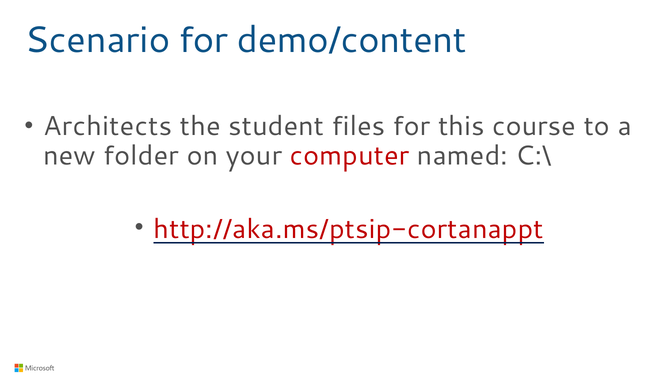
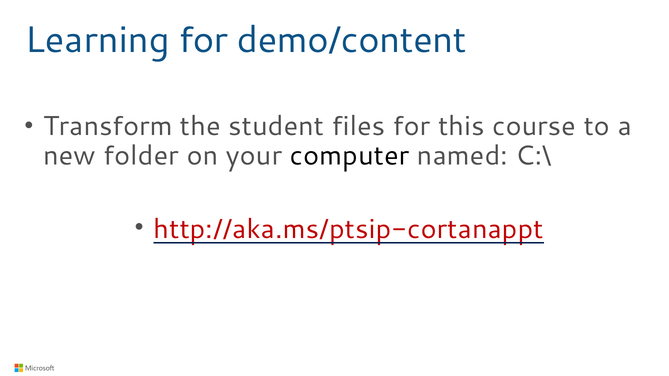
Scenario: Scenario -> Learning (97, 40)
Architects: Architects -> Transform (108, 126)
computer colour: red -> black (350, 156)
